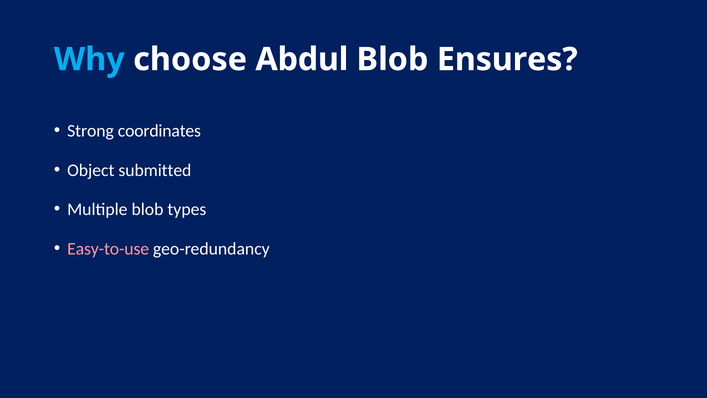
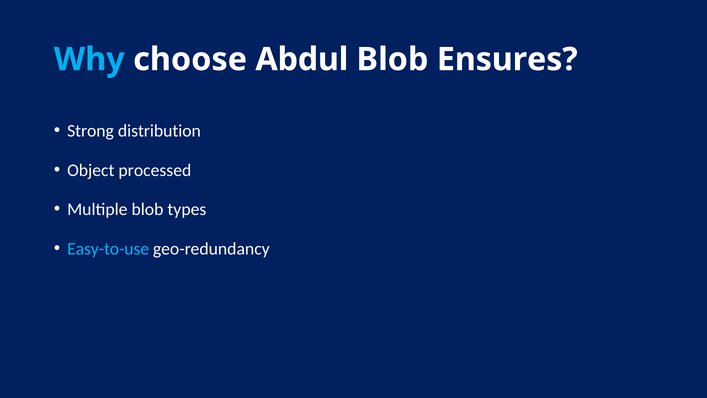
coordinates: coordinates -> distribution (159, 131)
submitted: submitted -> processed (155, 170)
Easy-to-use colour: pink -> light blue (108, 249)
